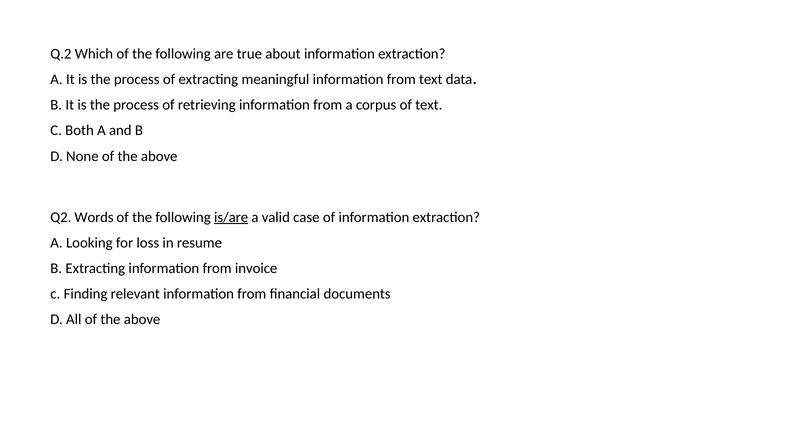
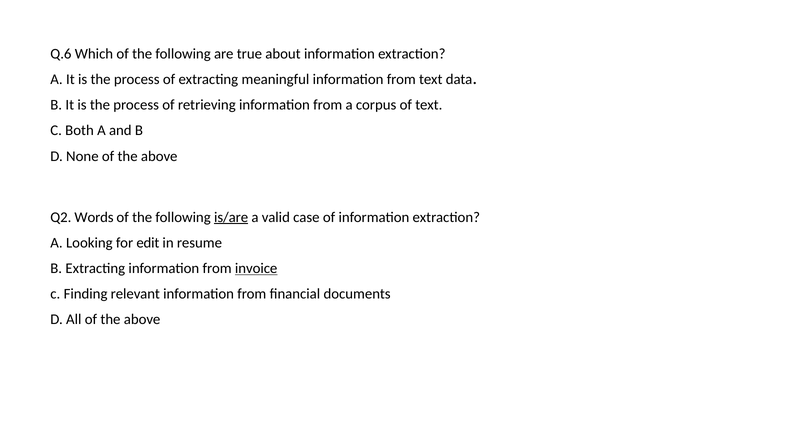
Q.2: Q.2 -> Q.6 (61, 54)
loss: loss -> edit (148, 243)
invoice underline: none -> present (256, 268)
